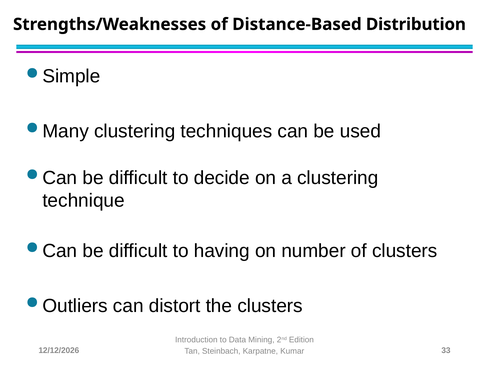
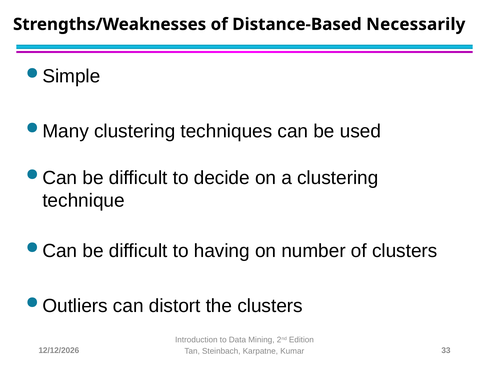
Distribution: Distribution -> Necessarily (416, 24)
